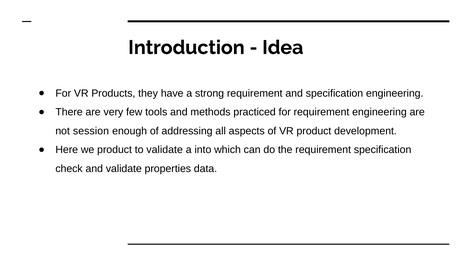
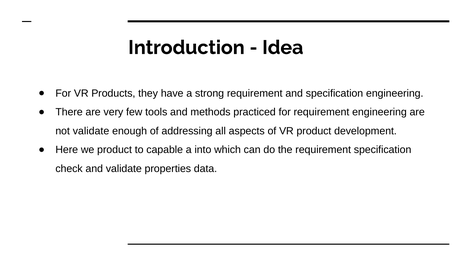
not session: session -> validate (91, 131)
to validate: validate -> capable (165, 150)
